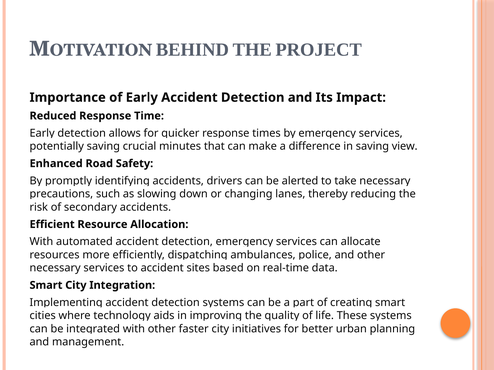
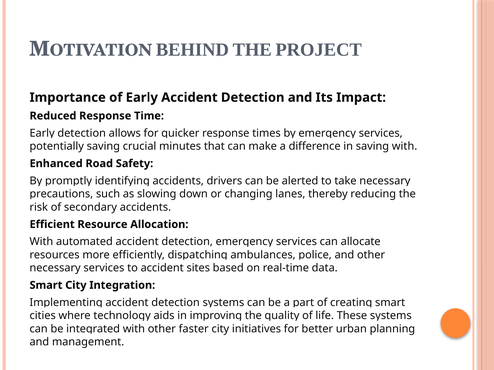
saving view: view -> with (405, 146)
